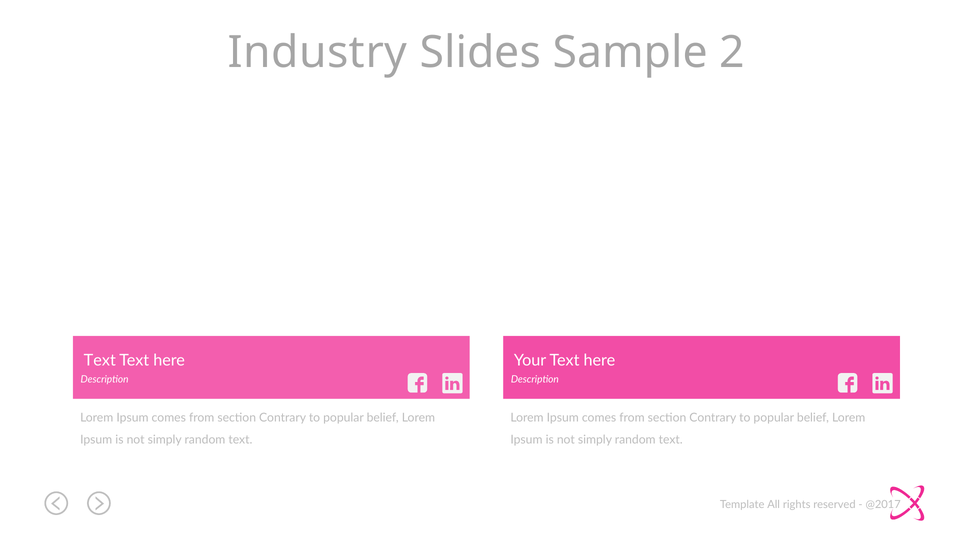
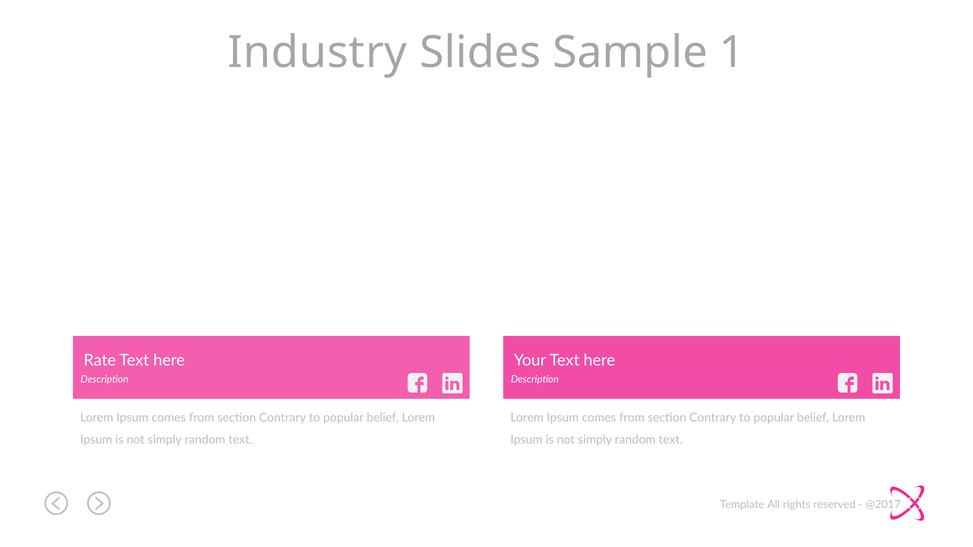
2: 2 -> 1 (732, 53)
Text: Text -> Rate (100, 361)
